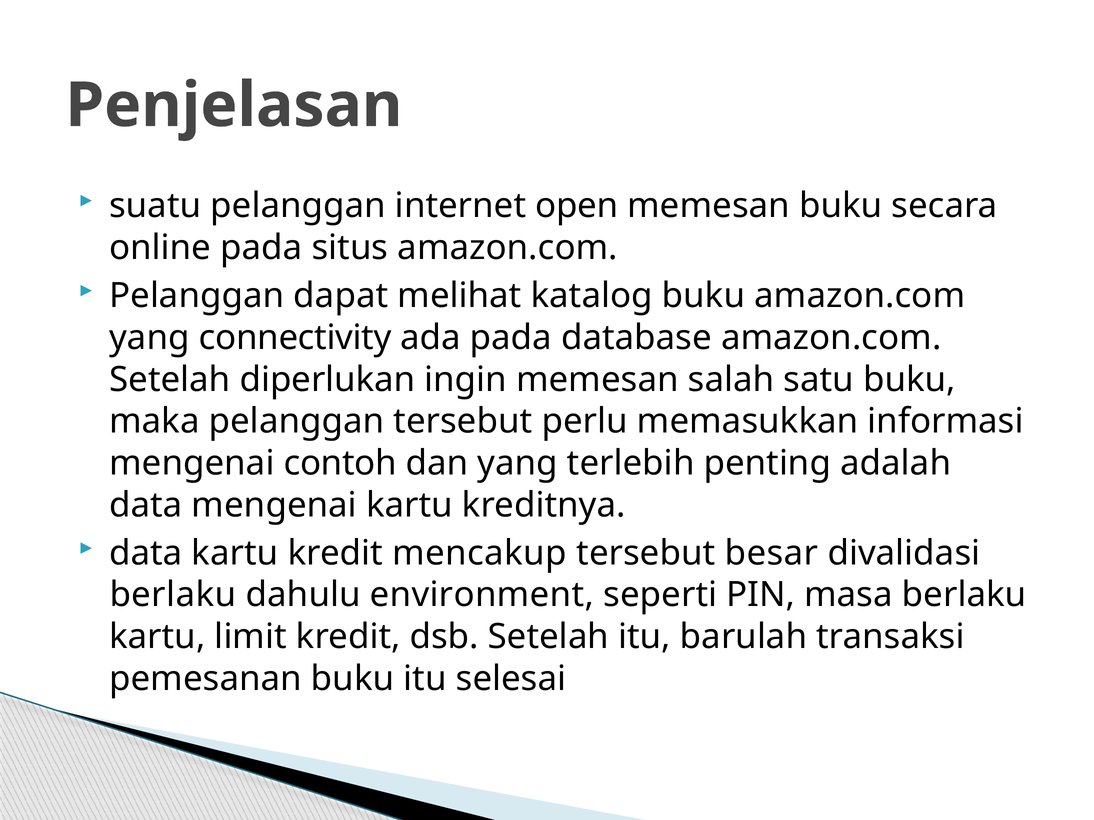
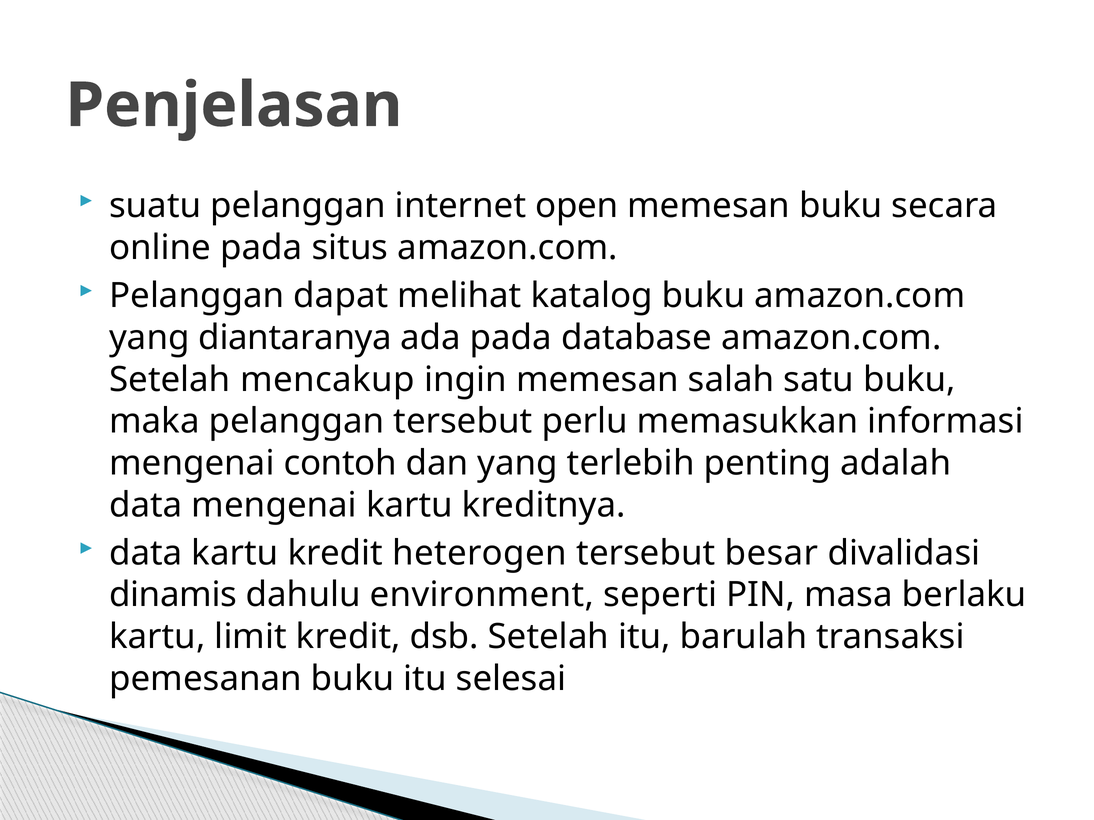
connectivity: connectivity -> diantaranya (295, 338)
diperlukan: diperlukan -> mencakup (327, 380)
mencakup: mencakup -> heterogen (480, 553)
berlaku: berlaku -> dinamis (173, 595)
